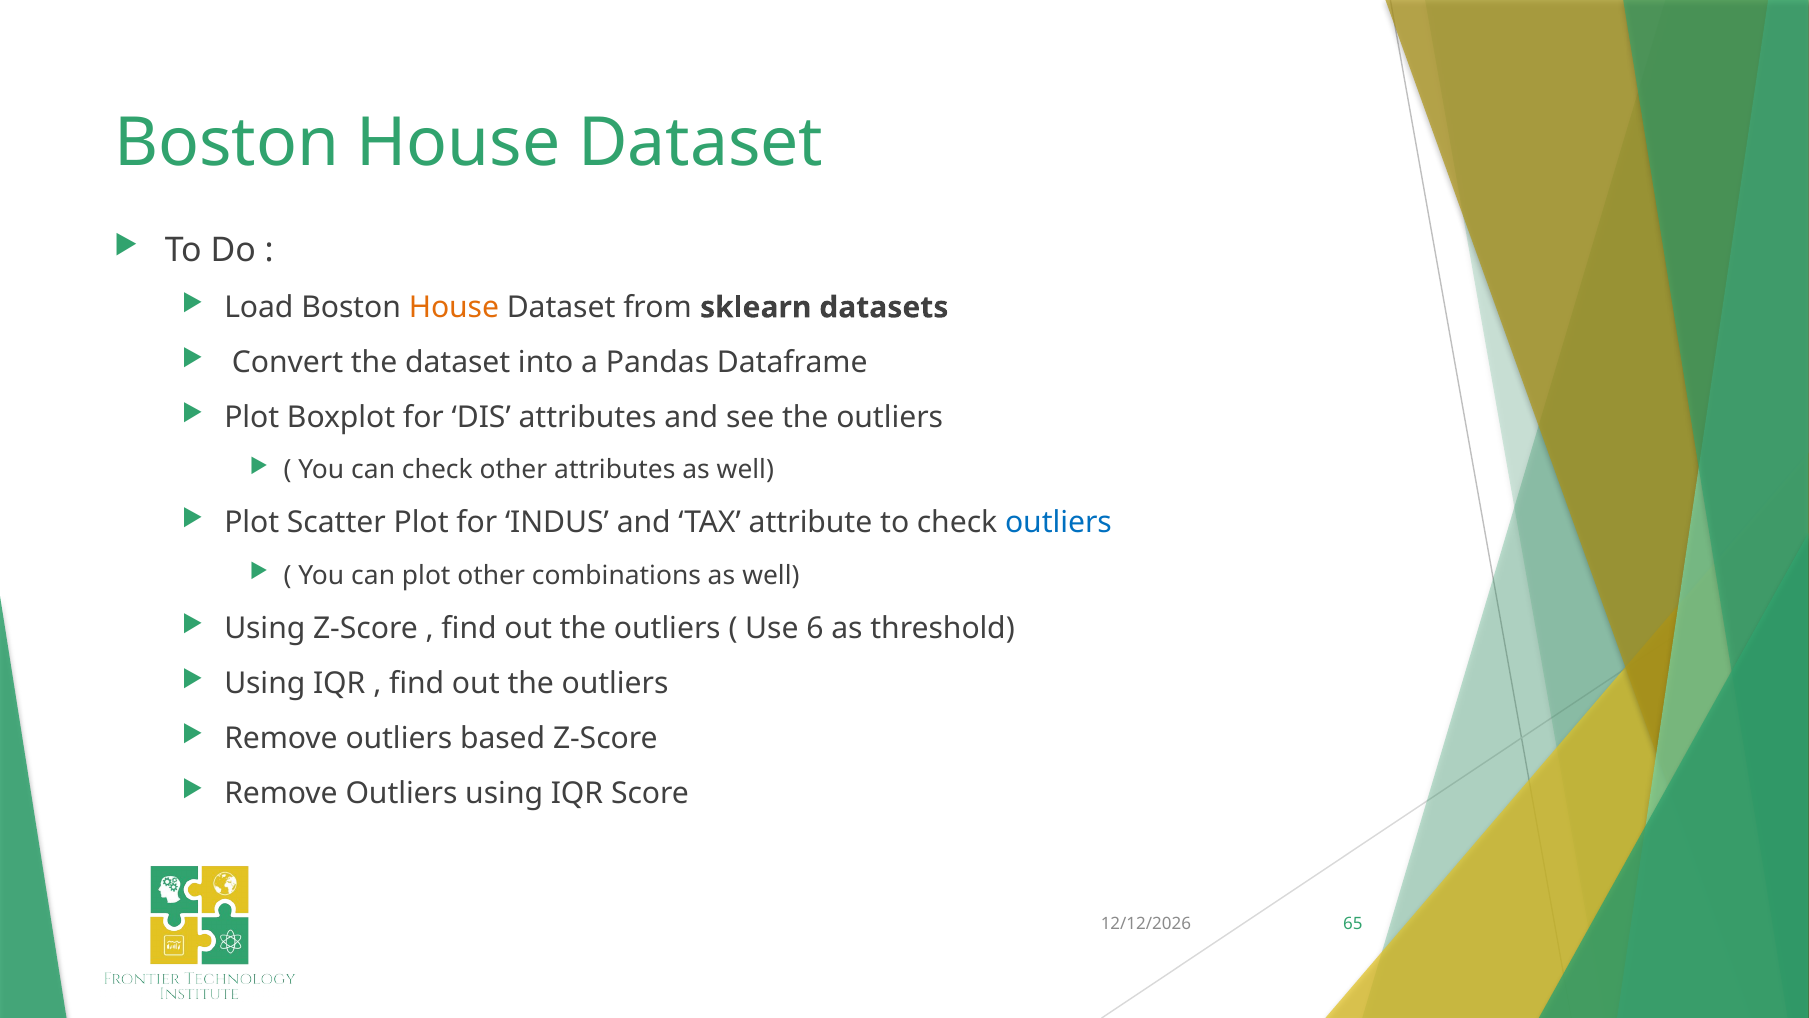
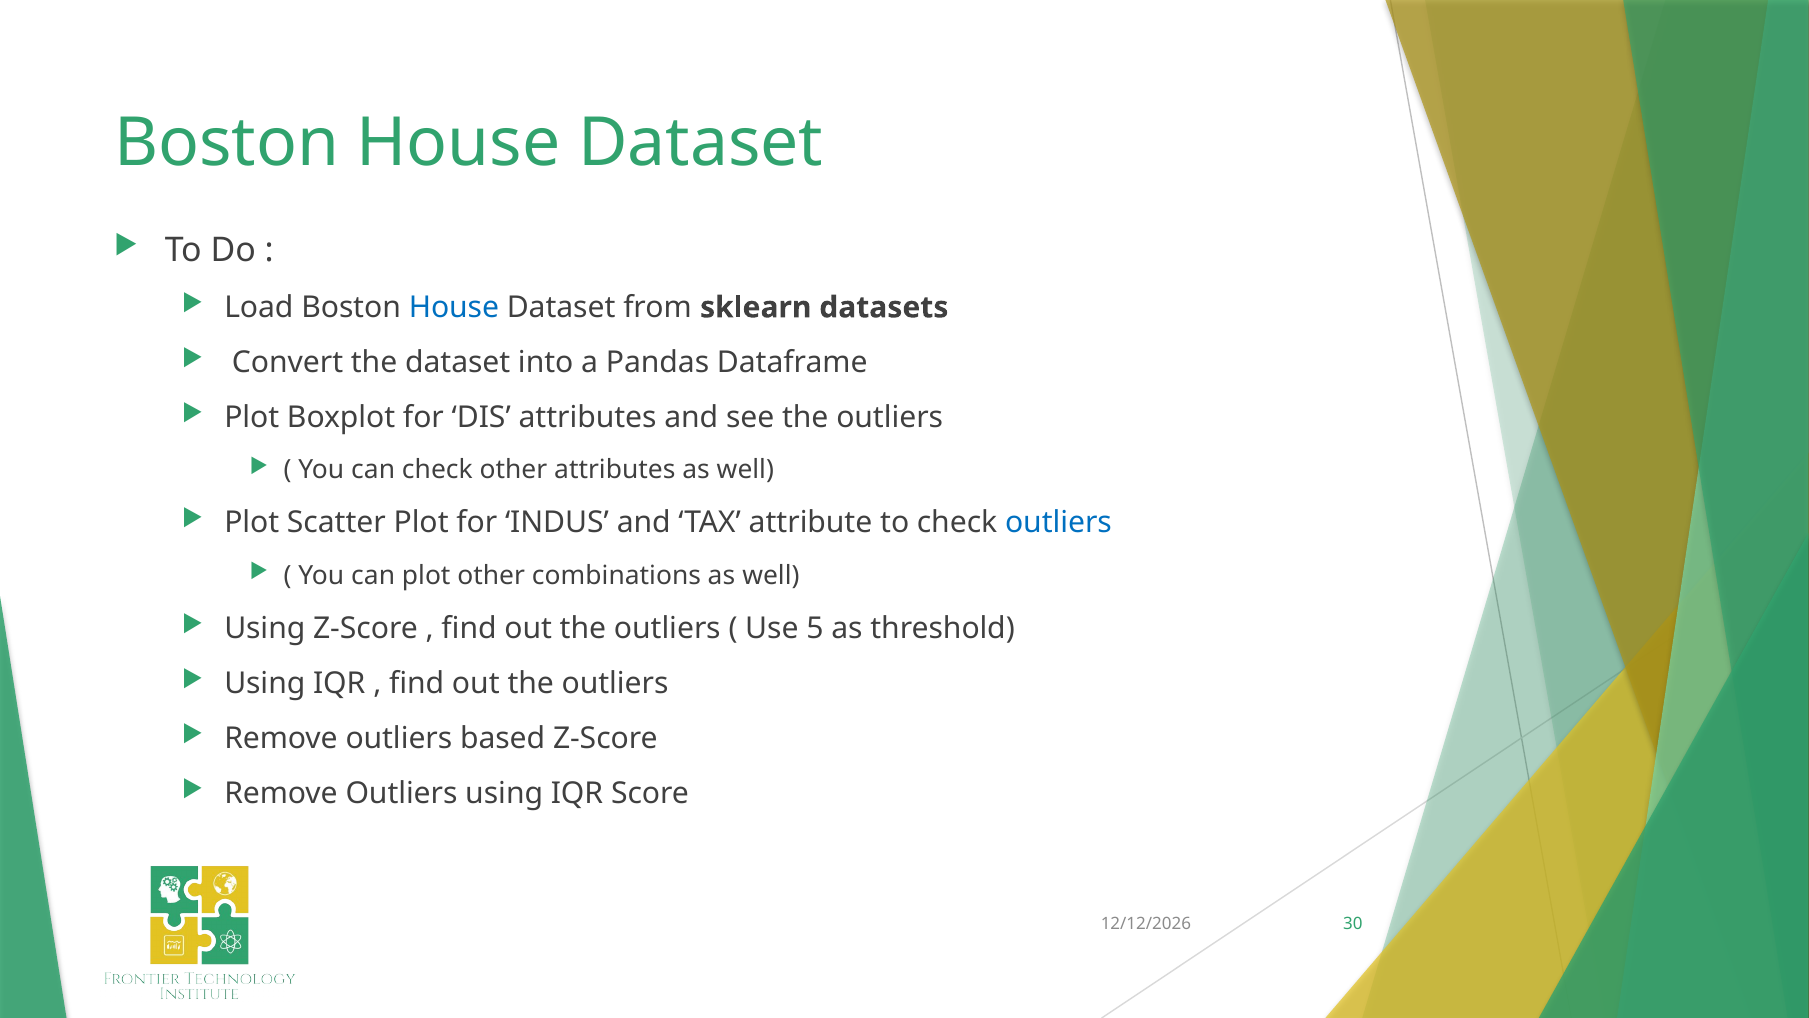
House colour: orange -> blue (454, 307)
6: 6 -> 5 (815, 628)
65: 65 -> 30 (1353, 923)
